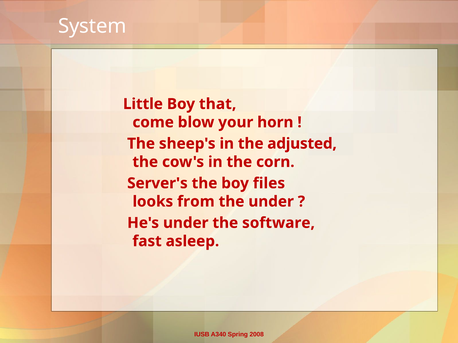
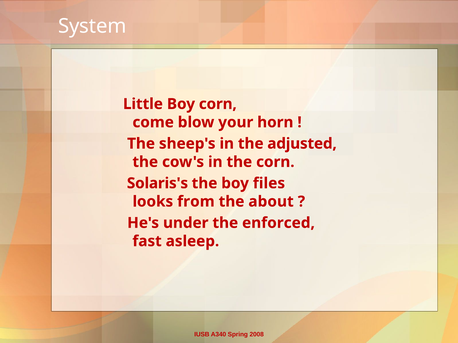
Boy that: that -> corn (218, 104)
Server's: Server's -> Solaris's (157, 183)
the under: under -> about (271, 202)
software: software -> enforced (278, 223)
